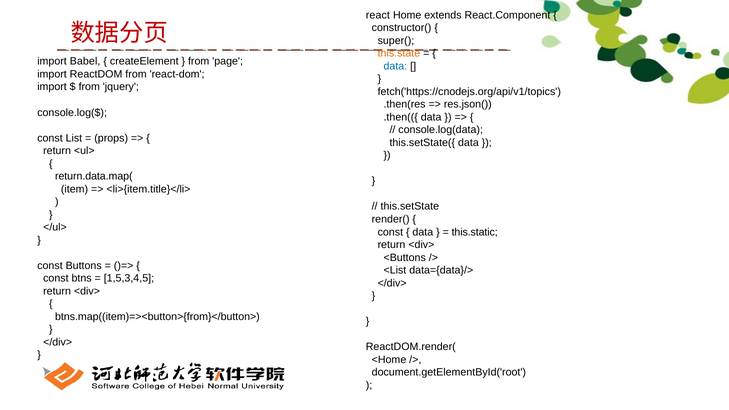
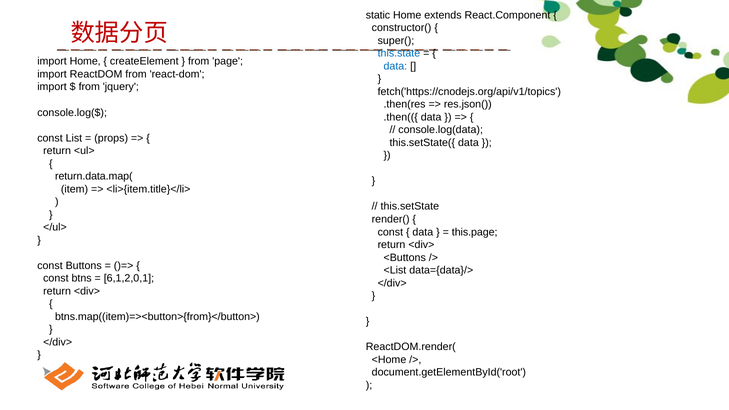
react: react -> static (378, 15)
this.state colour: orange -> blue (399, 53)
import Babel: Babel -> Home (85, 61)
this.static: this.static -> this.page (475, 232)
1,5,3,4,5: 1,5,3,4,5 -> 6,1,2,0,1 (129, 278)
